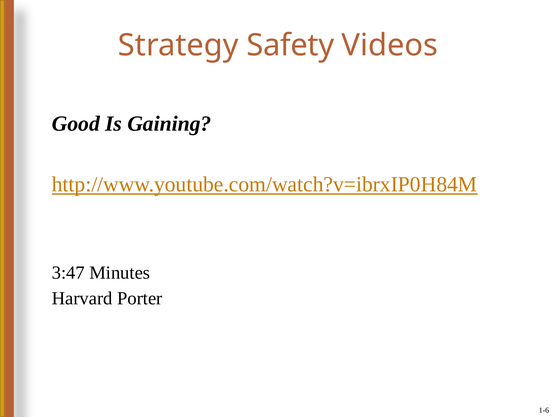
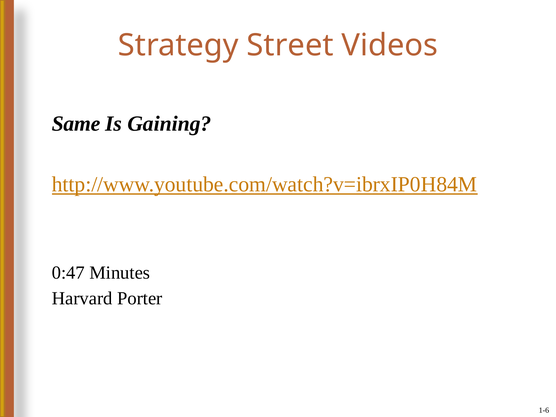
Safety: Safety -> Street (290, 45)
Good: Good -> Same (76, 124)
3:47: 3:47 -> 0:47 (68, 273)
